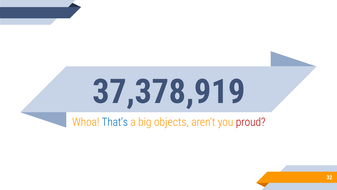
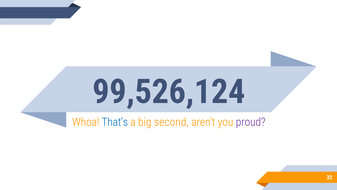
37,378,919: 37,378,919 -> 99,526,124 (169, 92)
objects: objects -> second (171, 122)
proud colour: red -> purple (251, 122)
